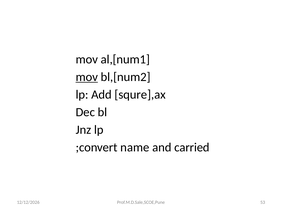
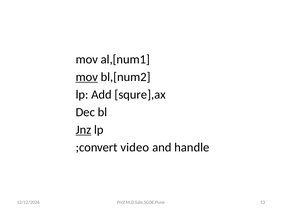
Jnz underline: none -> present (83, 129)
name: name -> video (135, 147)
carried: carried -> handle (192, 147)
